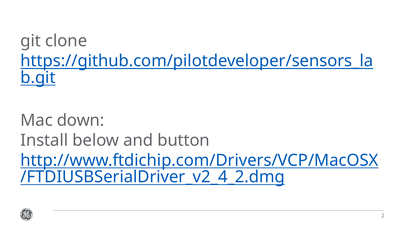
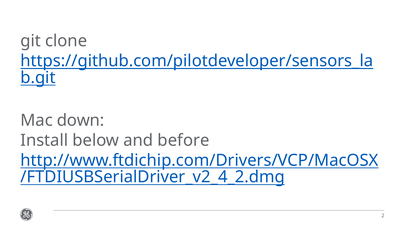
button: button -> before (183, 140)
